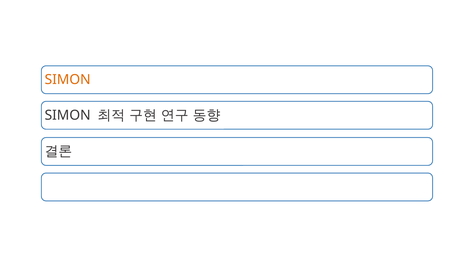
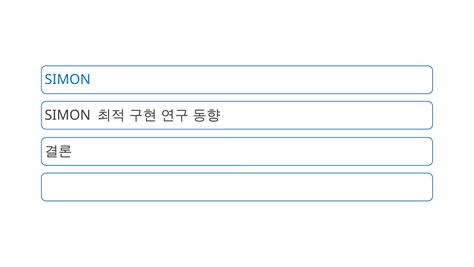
SIMON colour: orange -> blue (68, 80)
